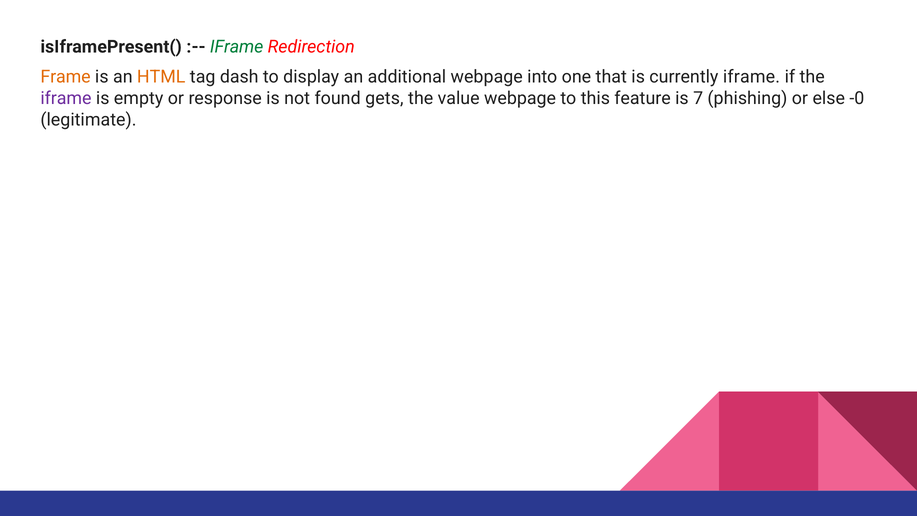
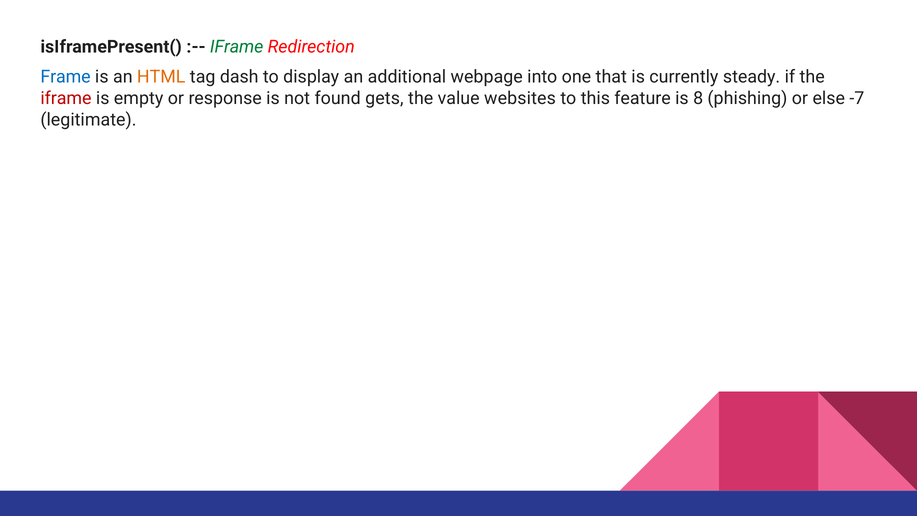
Frame colour: orange -> blue (66, 77)
currently iframe: iframe -> steady (752, 77)
iframe colour: purple -> red (66, 98)
value webpage: webpage -> websites (520, 98)
7: 7 -> 8 (698, 98)
-0: -0 -> -7 (857, 98)
